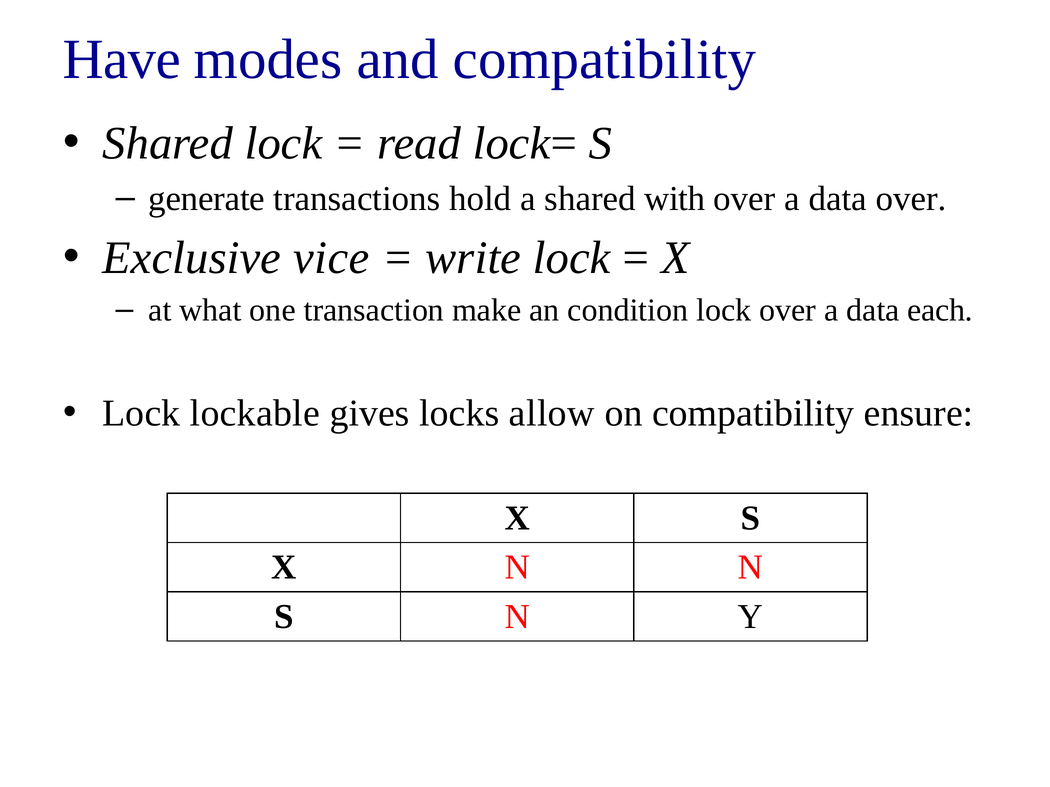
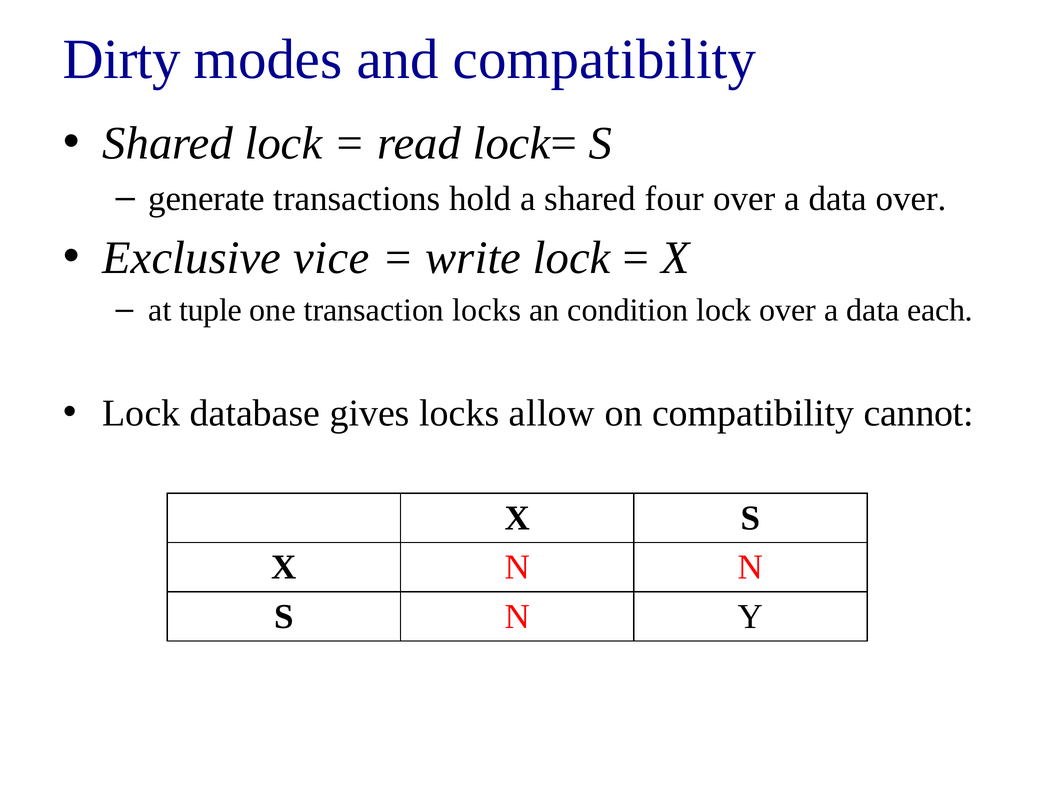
Have: Have -> Dirty (122, 59)
with: with -> four (674, 199)
what: what -> tuple (211, 310)
transaction make: make -> locks (487, 310)
lockable: lockable -> database (255, 414)
ensure: ensure -> cannot (919, 414)
